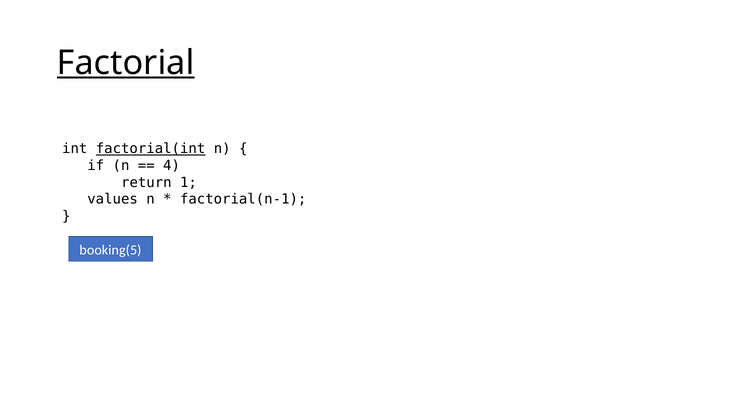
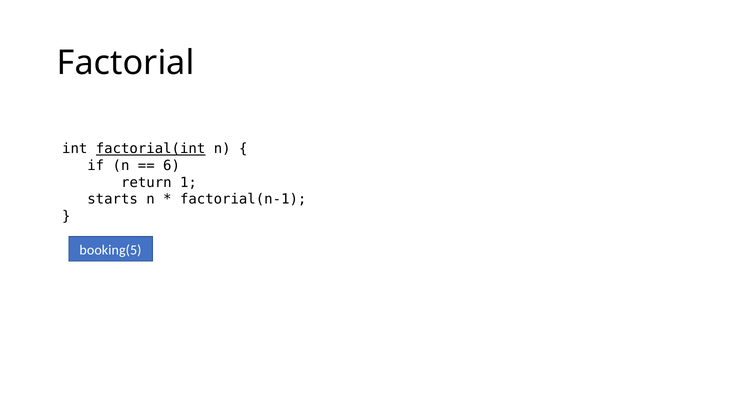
Factorial underline: present -> none (126, 63)
4: 4 -> 6 (172, 166)
values: values -> starts (113, 199)
